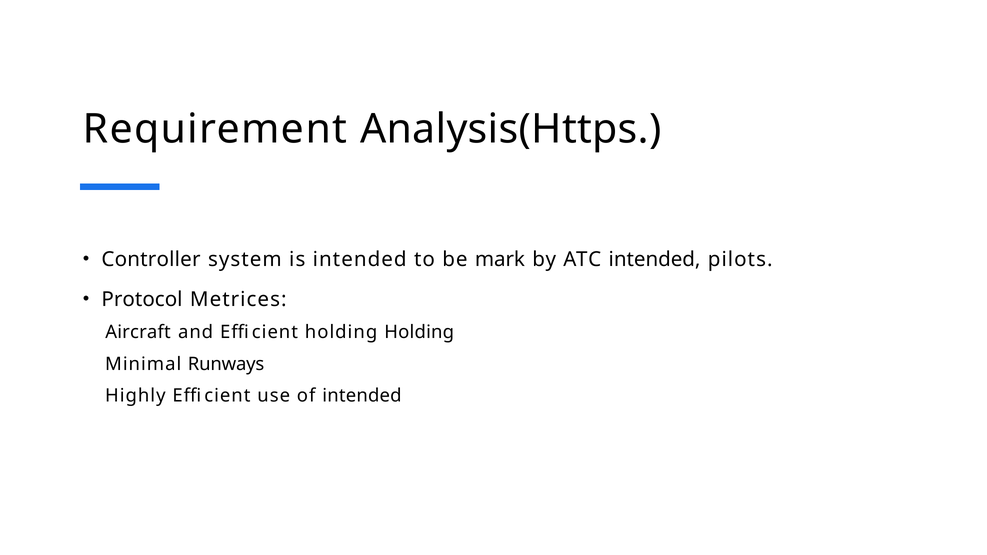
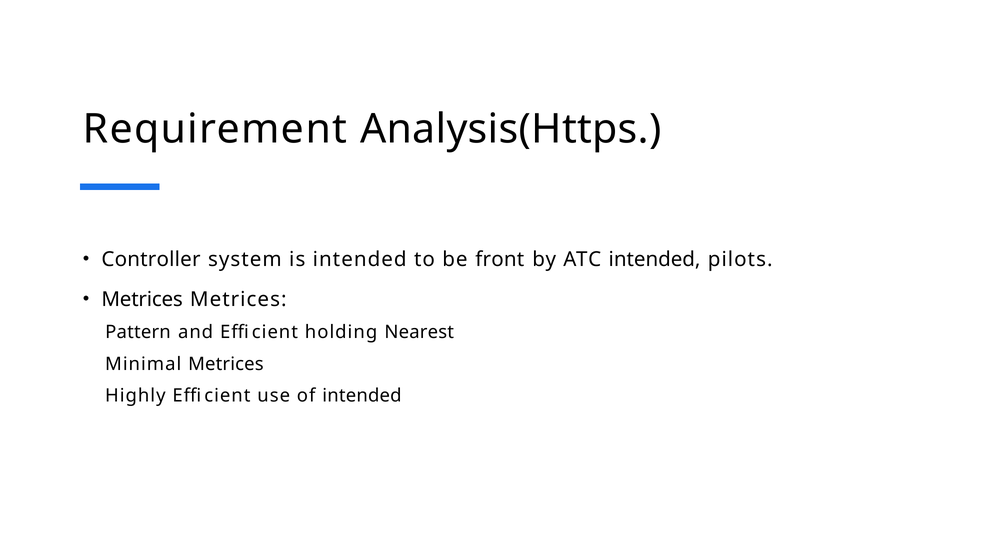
mark: mark -> front (500, 259)
Protocol: Protocol -> Metrices (142, 299)
Aircraft: Aircraft -> Pattern (138, 332)
holding Holding: Holding -> Nearest (419, 332)
Minimal Runways: Runways -> Metrices (226, 364)
